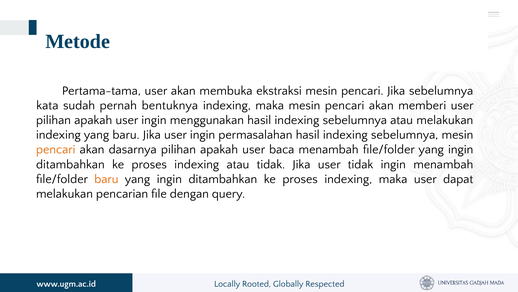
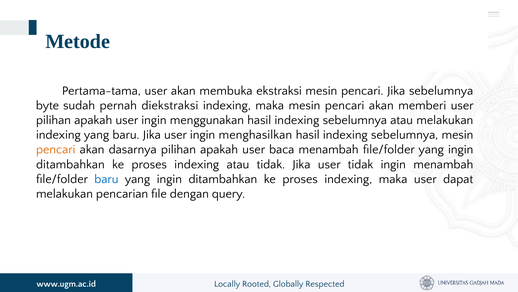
kata: kata -> byte (47, 105)
bentuknya: bentuknya -> diekstraksi (170, 105)
permasalahan: permasalahan -> menghasilkan (255, 135)
baru colour: orange -> blue (106, 179)
